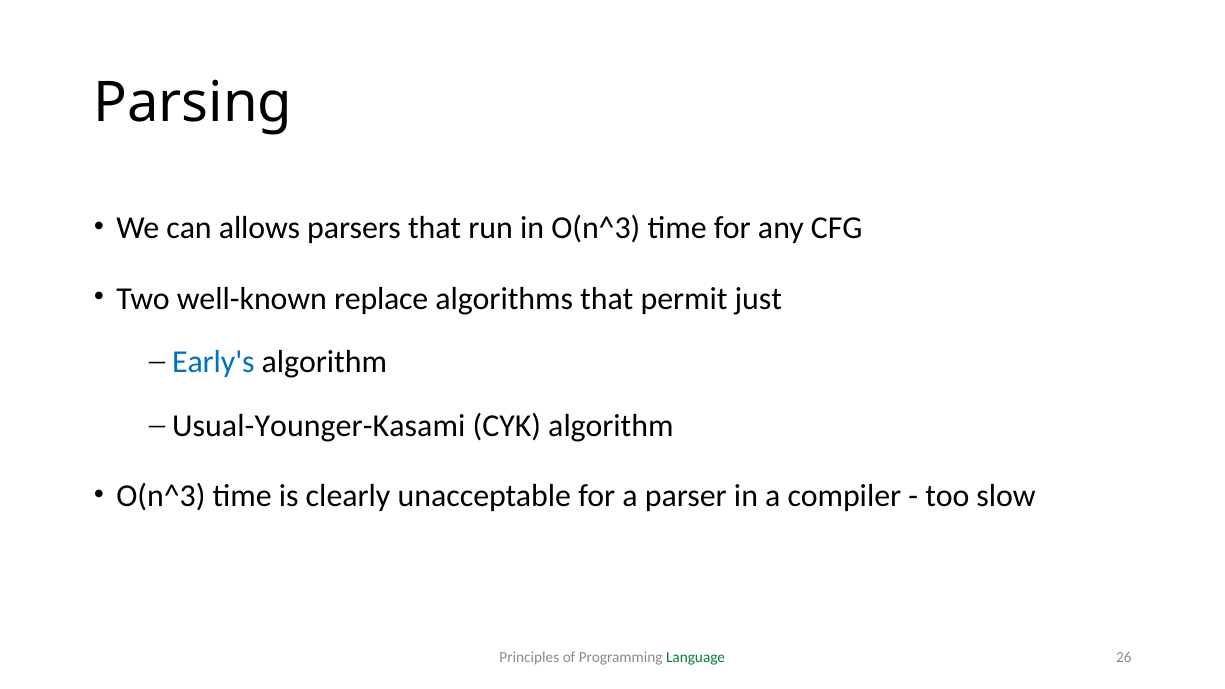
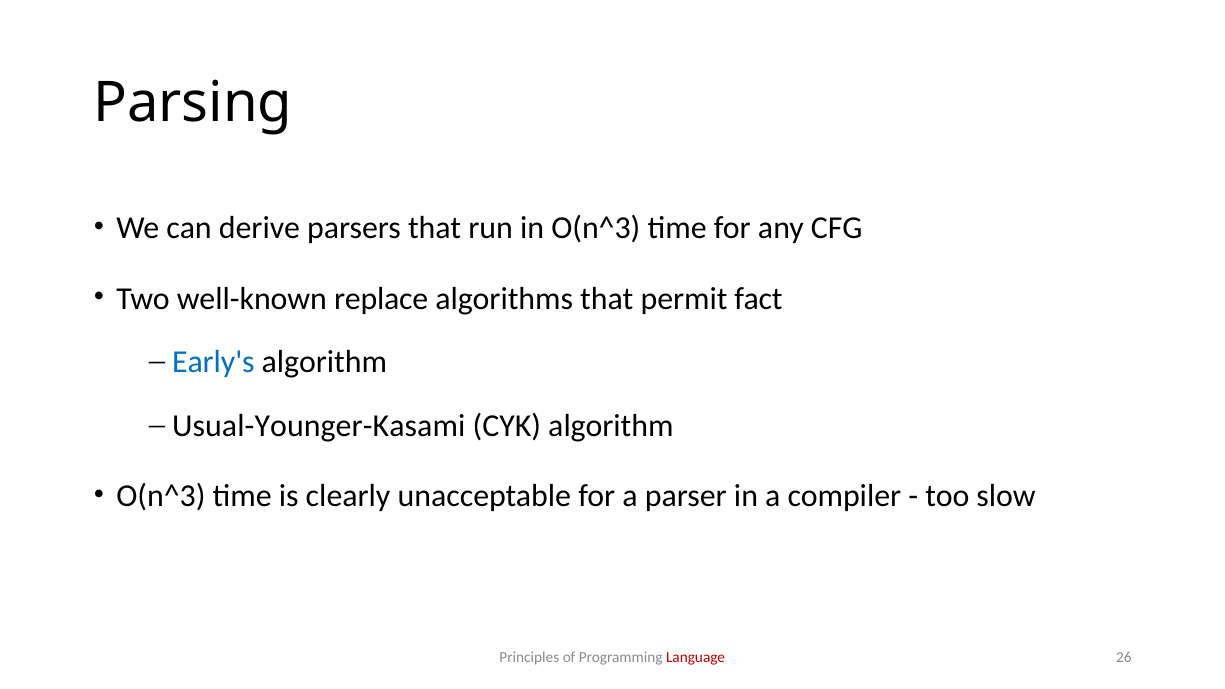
allows: allows -> derive (259, 228)
just: just -> fact (758, 299)
Language colour: green -> red (696, 658)
